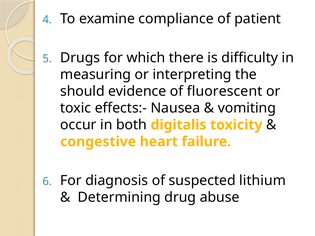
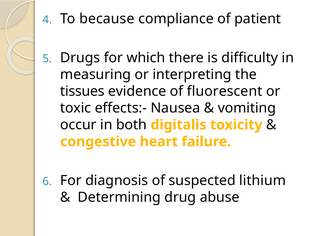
examine: examine -> because (107, 19)
should: should -> tissues (82, 91)
